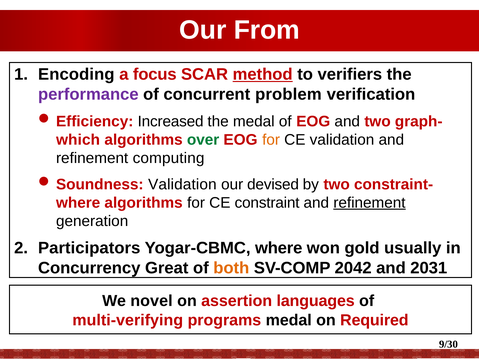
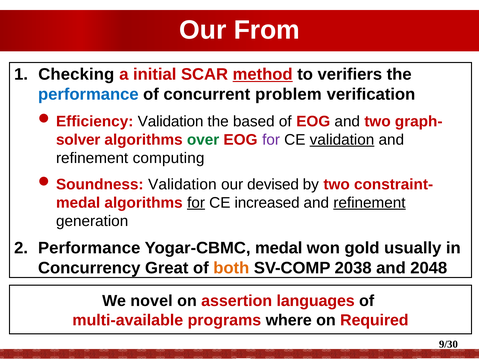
Encoding: Encoding -> Checking (76, 74)
focus: focus -> initial (155, 74)
performance colour: purple -> blue (88, 94)
Increased: Increased -> Validation (171, 121)
the medal: medal -> based (254, 121)
which: which -> solver (78, 140)
for colour: orange -> purple (271, 140)
validation underline: none -> present (342, 140)
where: where -> medal (78, 203)
for underline: none -> present (196, 203)
constraint: constraint -> increased (267, 203)
Participators: Participators -> Performance (89, 248)
Yogar-CBMC where: where -> medal (279, 248)
2042: 2042 -> 2038 (353, 268)
2031: 2031 -> 2048 (429, 268)
multi-verifying: multi-verifying -> multi-available (128, 320)
programs medal: medal -> where (289, 320)
